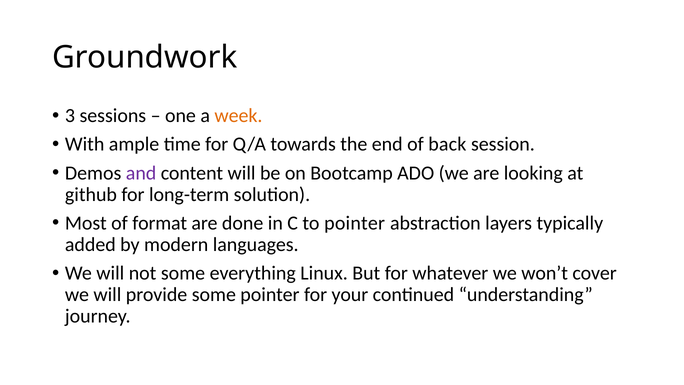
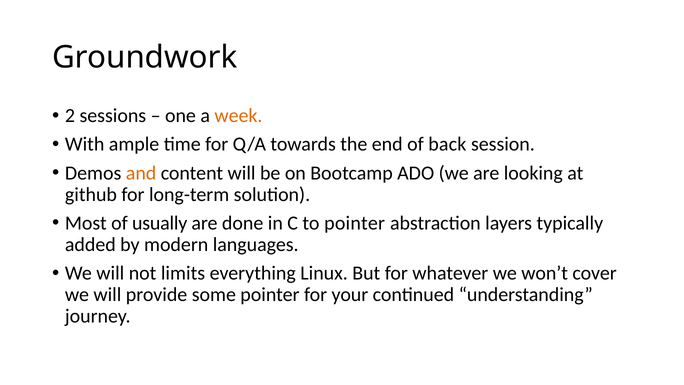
3: 3 -> 2 (70, 116)
and colour: purple -> orange (141, 173)
format: format -> usually (160, 223)
not some: some -> limits (183, 273)
